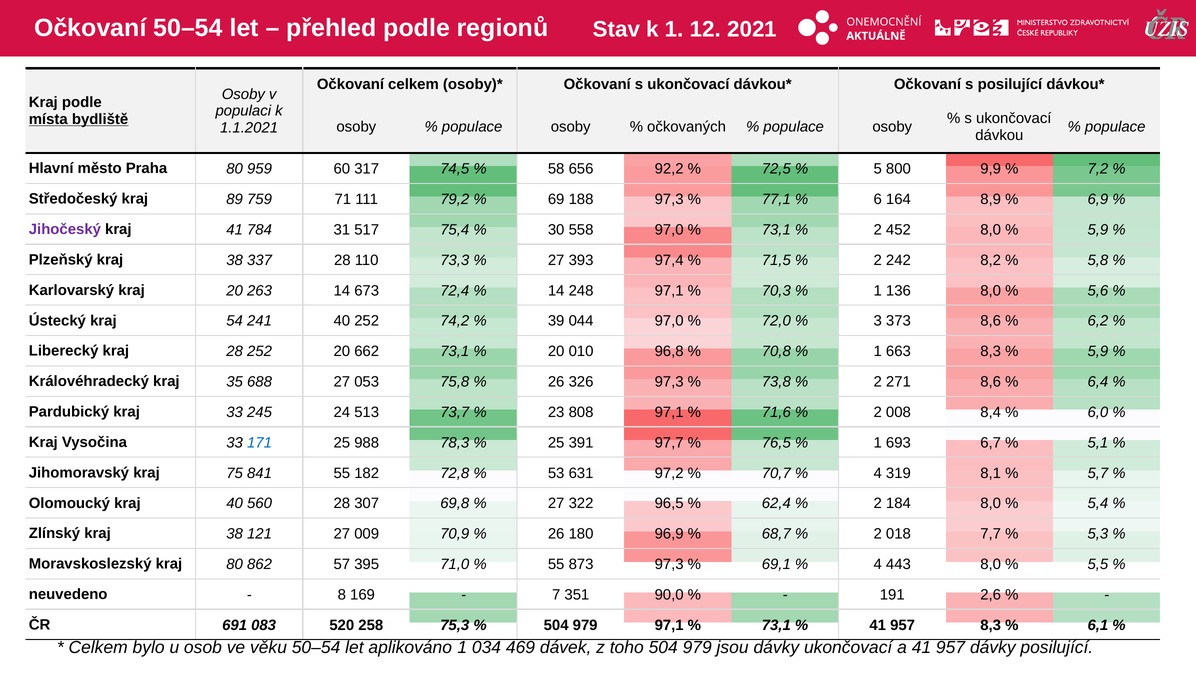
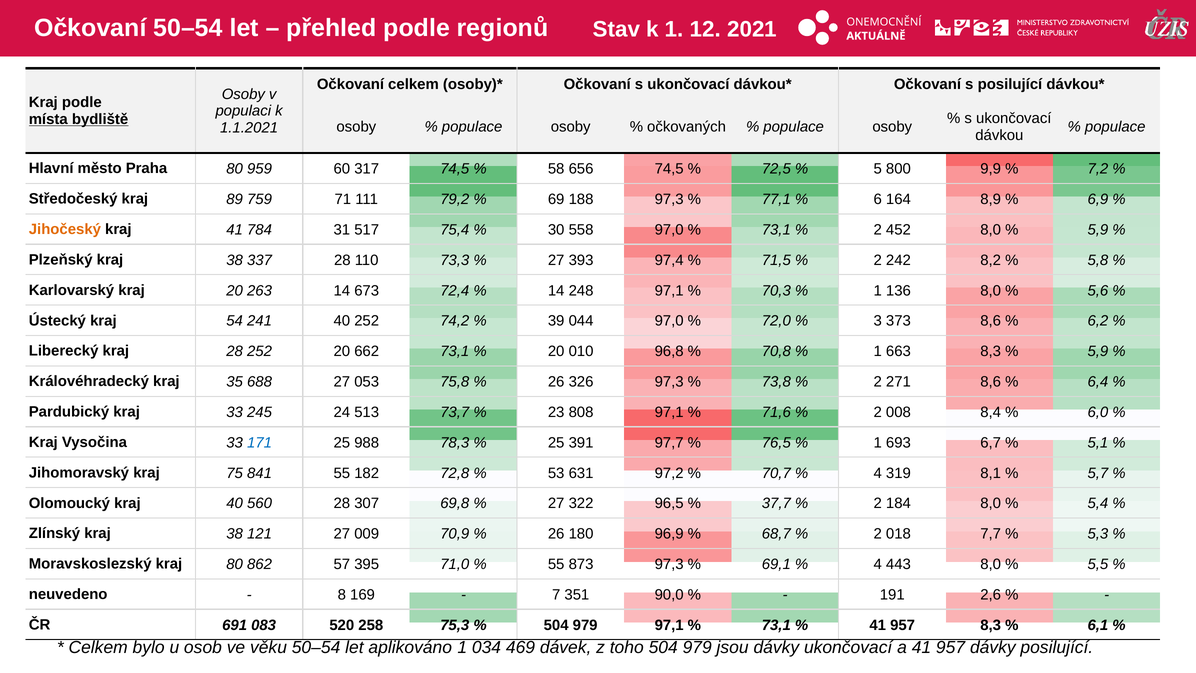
656 92,2: 92,2 -> 74,5 (669, 169)
Jihočeský colour: purple -> orange (65, 229)
62,4: 62,4 -> 37,7 (776, 503)
